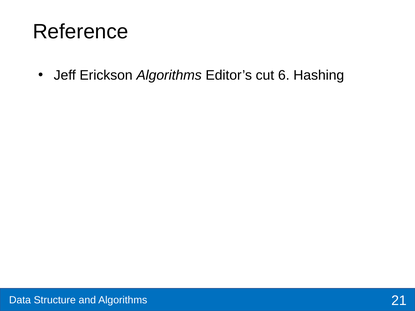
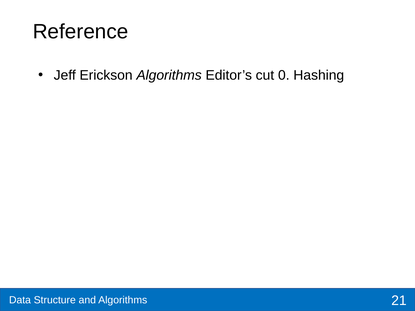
6: 6 -> 0 (284, 75)
